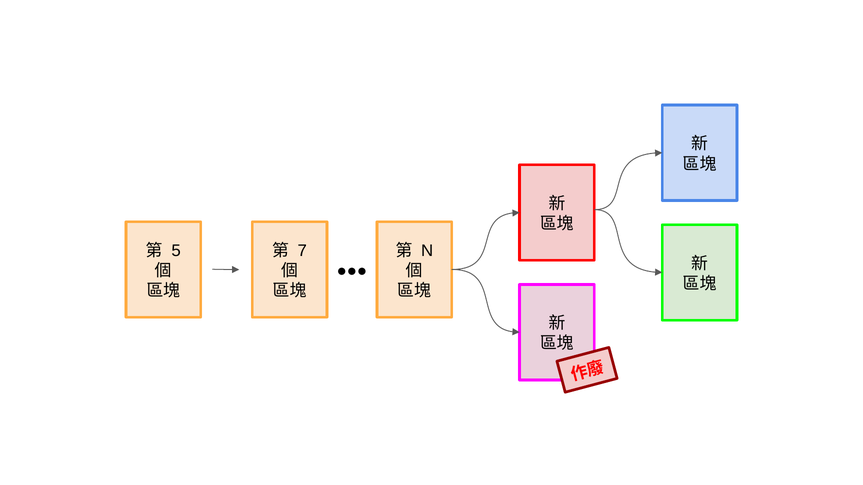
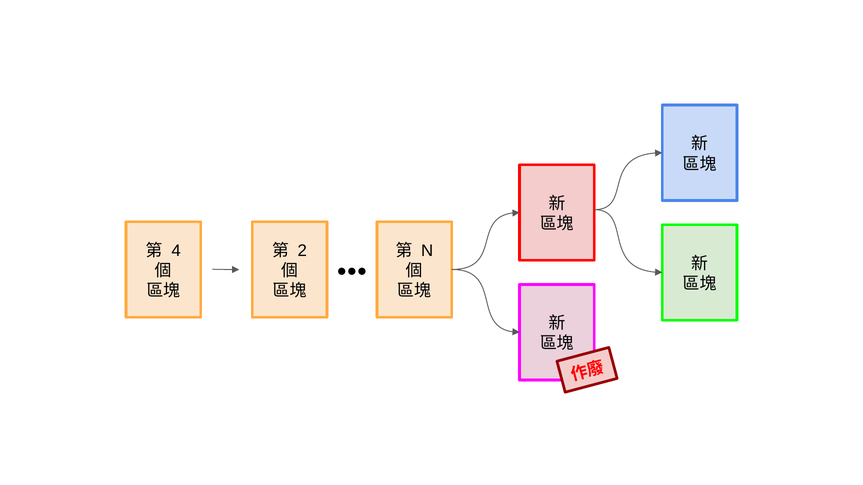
5: 5 -> 4 (176, 251)
7: 7 -> 2 (302, 251)
